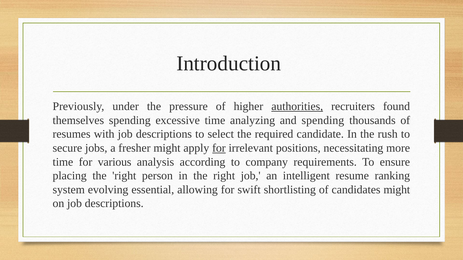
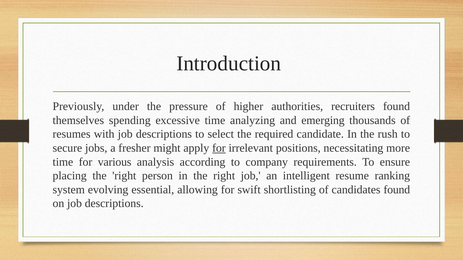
authorities underline: present -> none (297, 107)
and spending: spending -> emerging (323, 120)
candidates might: might -> found (397, 190)
